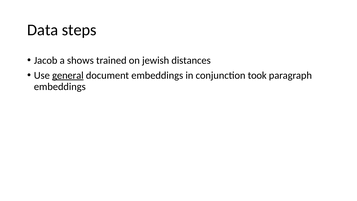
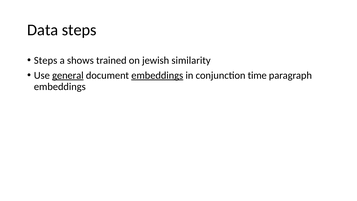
Jacob: Jacob -> Steps (46, 60)
distances: distances -> similarity (191, 60)
embeddings underline: none -> present (157, 75)
took: took -> time (257, 75)
